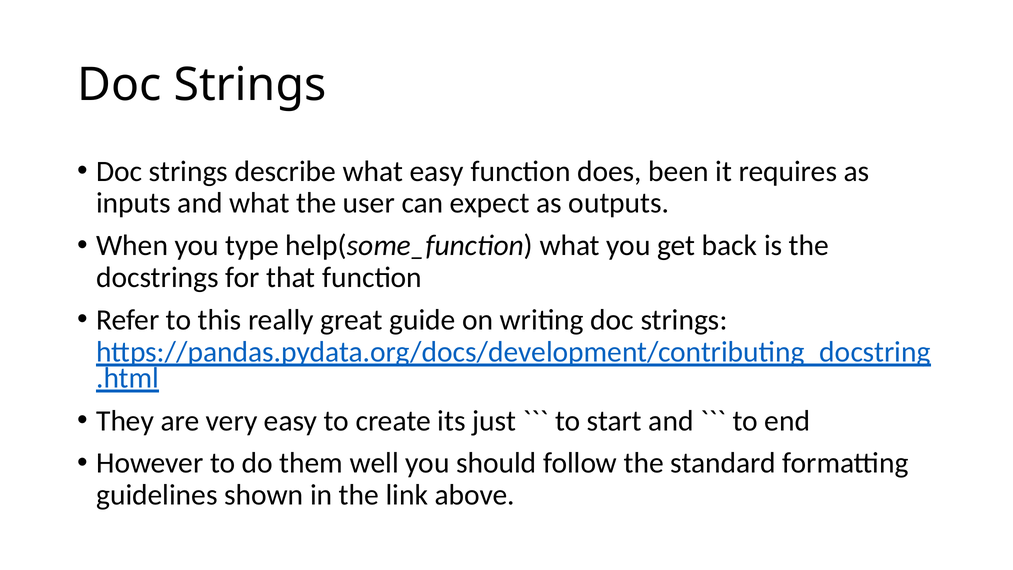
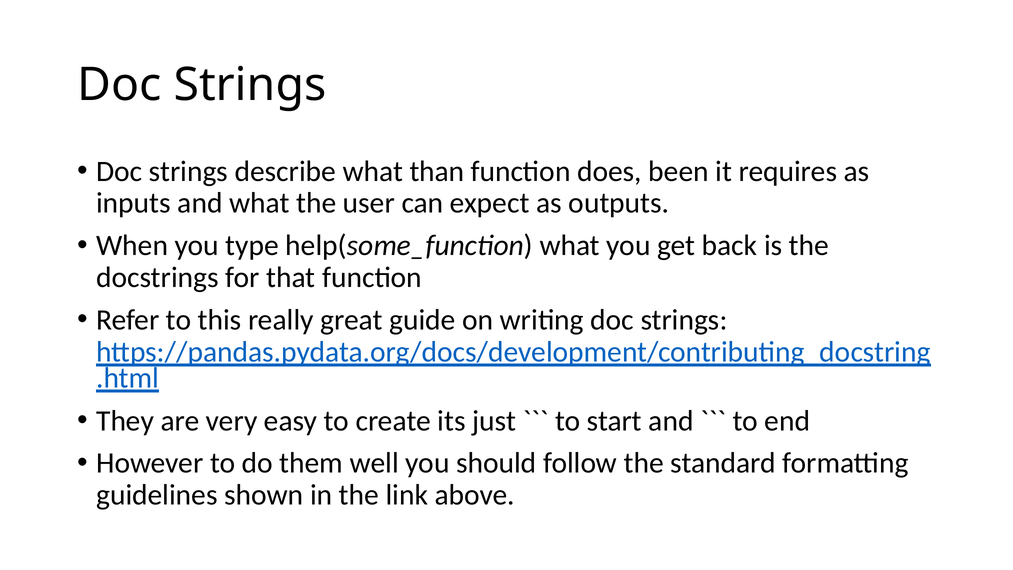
what easy: easy -> than (437, 171)
